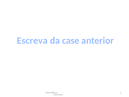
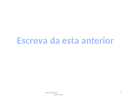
case: case -> esta (71, 40)
